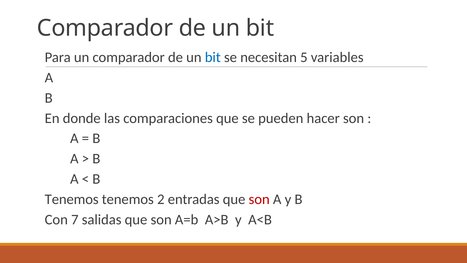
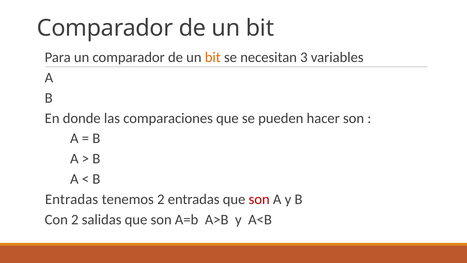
bit colour: blue -> orange (213, 57)
5: 5 -> 3 (304, 57)
Tenemos: Tenemos -> Entradas (72, 199)
Con 7: 7 -> 2 (75, 220)
